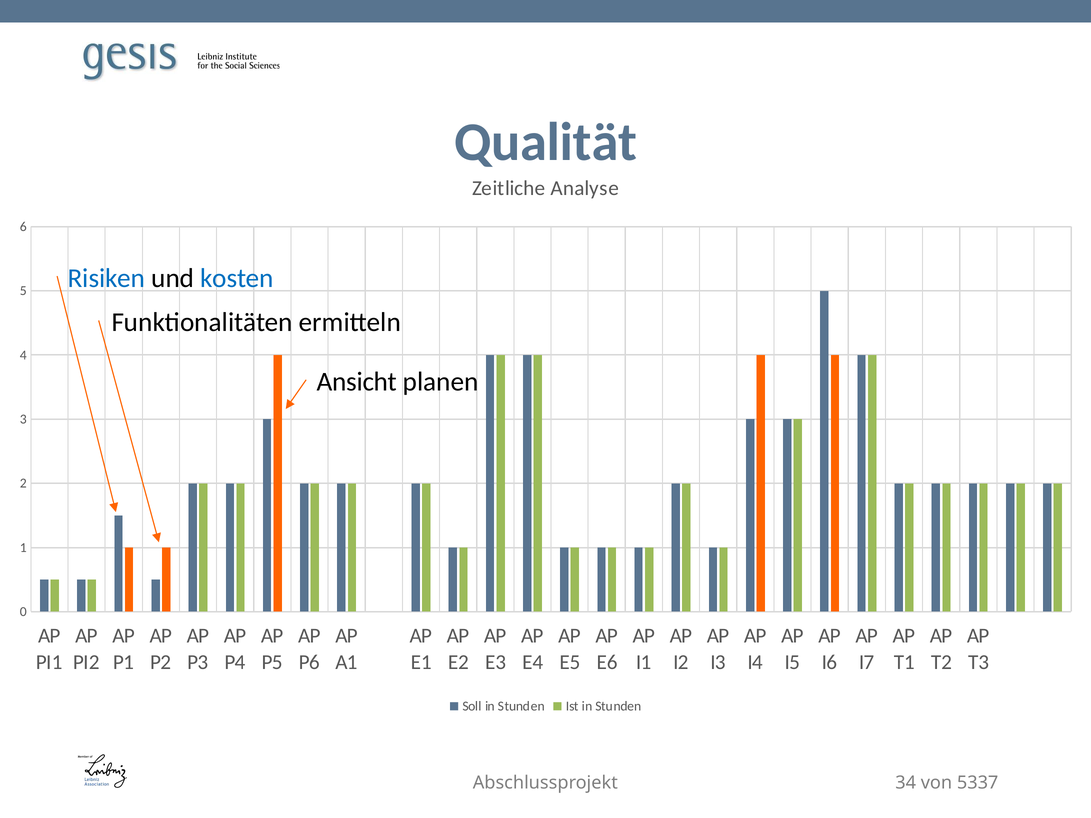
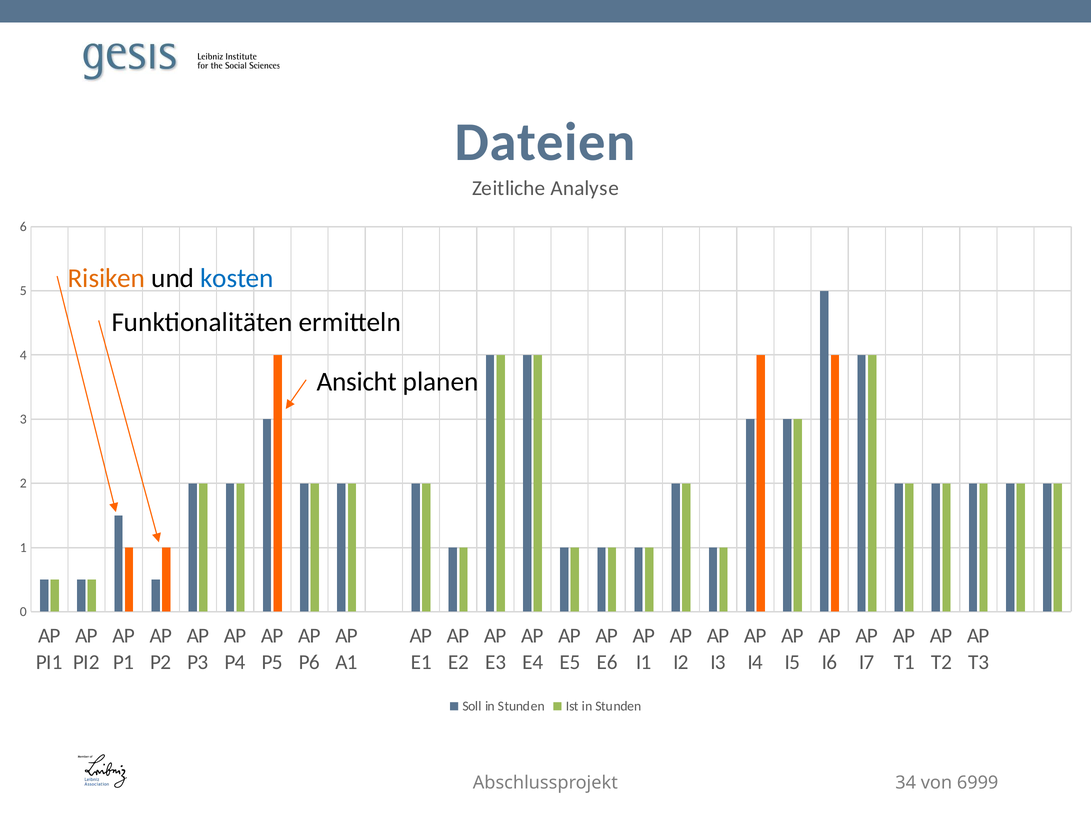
Qualität: Qualität -> Dateien (545, 143)
Risiken colour: blue -> orange (107, 278)
5337: 5337 -> 6999 (978, 783)
